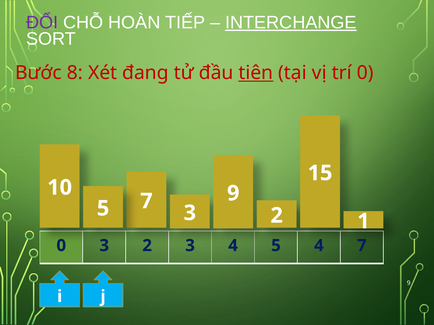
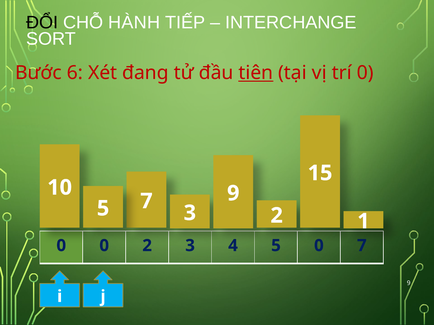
ĐỔI colour: purple -> black (42, 23)
HOÀN: HOÀN -> HÀNH (134, 23)
INTERCHANGE underline: present -> none (291, 23)
8: 8 -> 6 (75, 73)
0 3: 3 -> 0 (104, 246)
5 4: 4 -> 0 (319, 246)
